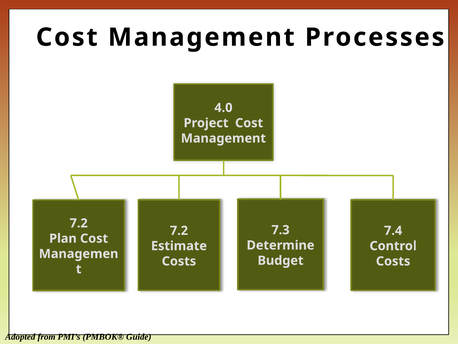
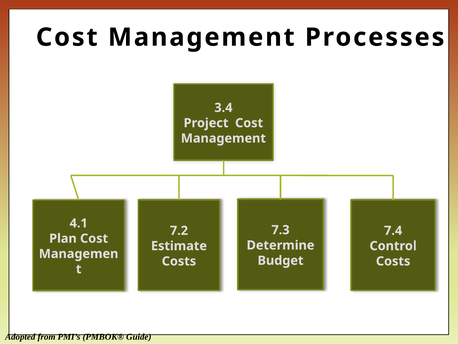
4.0: 4.0 -> 3.4 (223, 108)
7.2: 7.2 -> 4.1 (79, 223)
